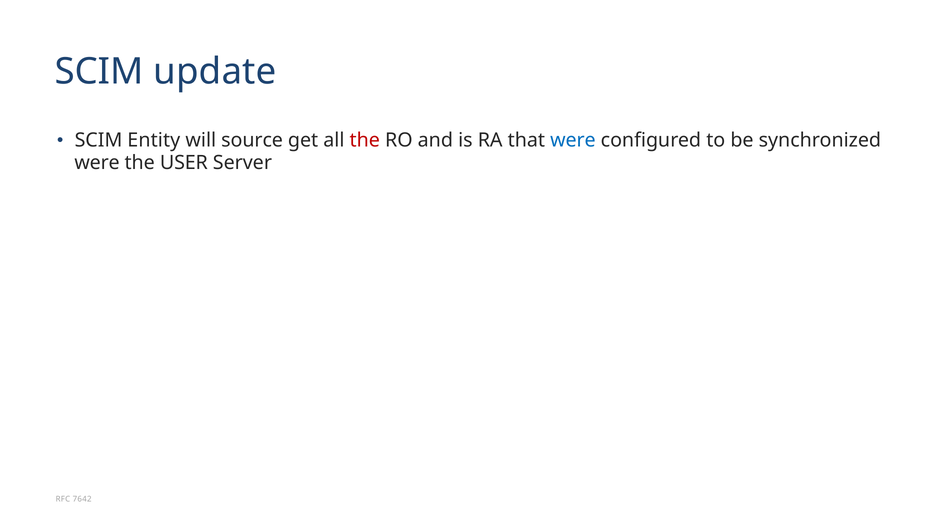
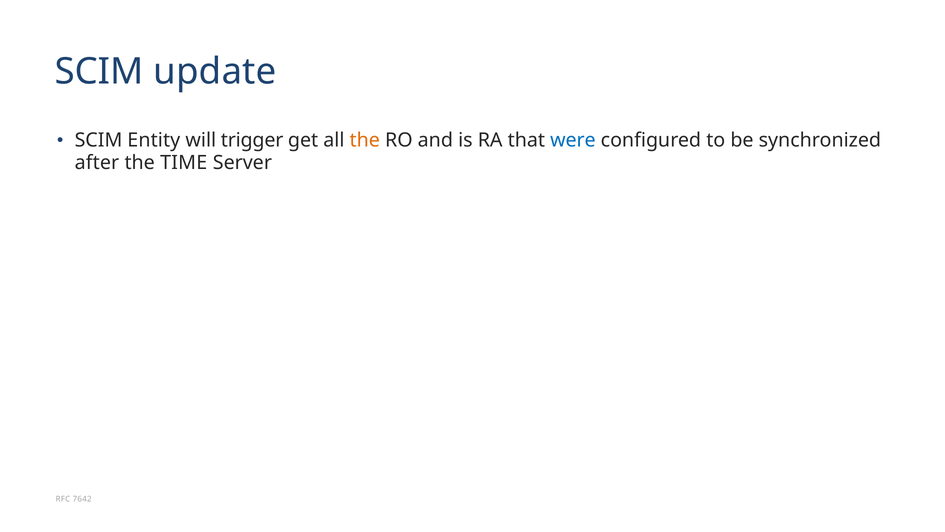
source: source -> trigger (252, 140)
the colour: red -> orange (365, 140)
were: were -> after (97, 163)
USER: USER -> TIME (184, 163)
